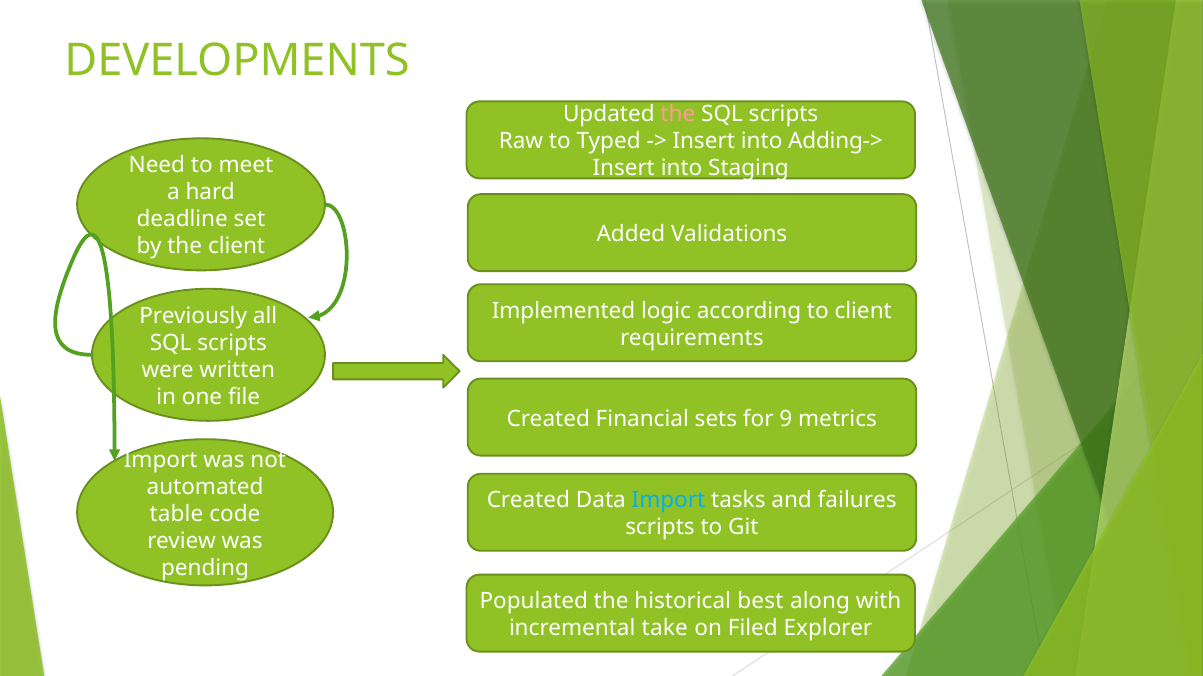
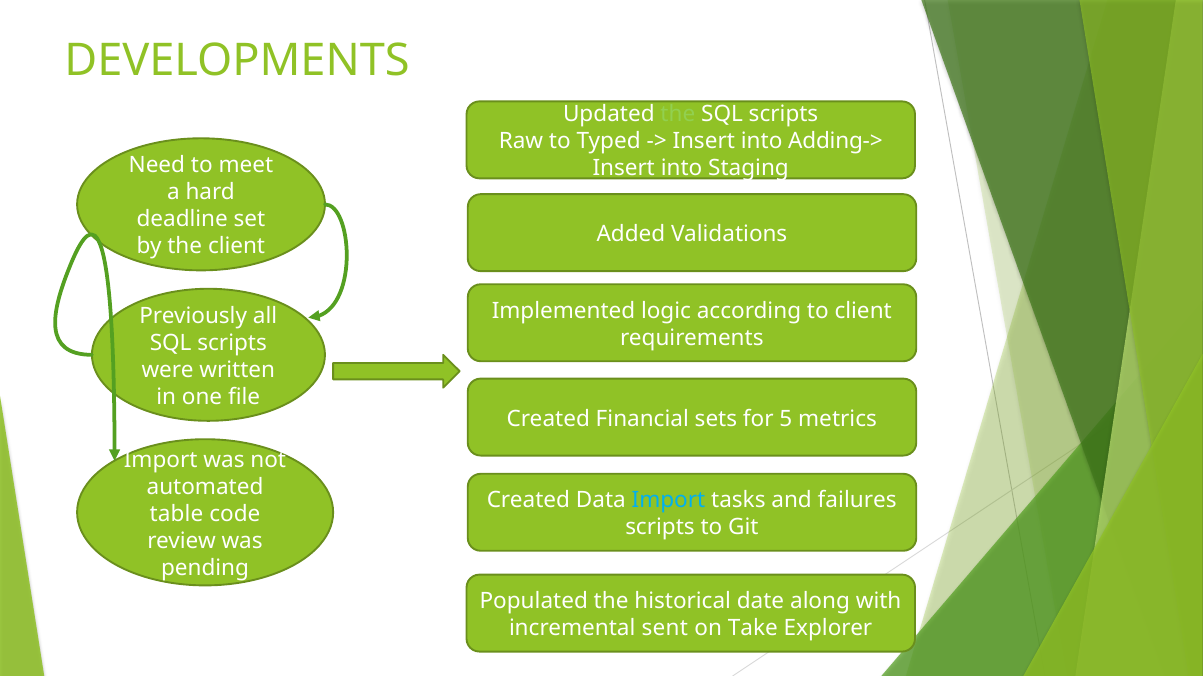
the colour: pink -> light green (678, 115)
9: 9 -> 5 (786, 419)
best: best -> date (761, 602)
take: take -> sent (665, 629)
Filed: Filed -> Take (753, 629)
